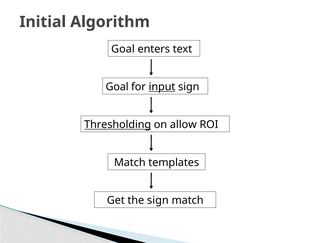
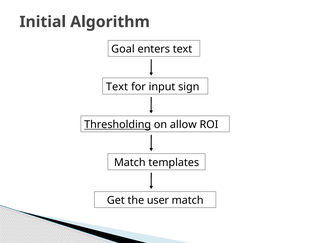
Goal: Goal -> Text (117, 87)
input underline: present -> none (162, 87)
the sign: sign -> user (158, 200)
